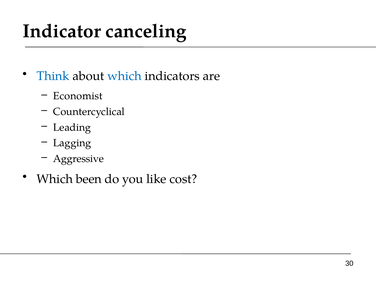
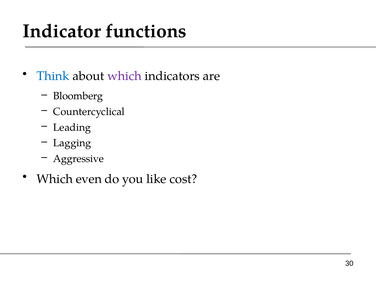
canceling: canceling -> functions (146, 31)
which colour: blue -> purple (125, 76)
Economist: Economist -> Bloomberg (78, 96)
been: been -> even (89, 179)
